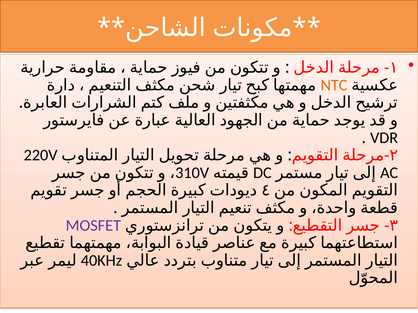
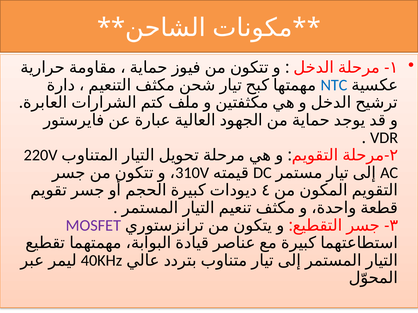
NTC colour: orange -> blue (334, 85)
